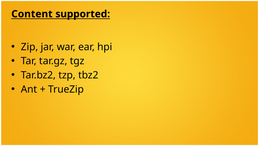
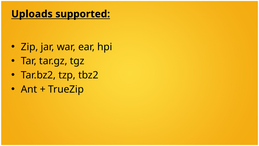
Content: Content -> Uploads (32, 14)
